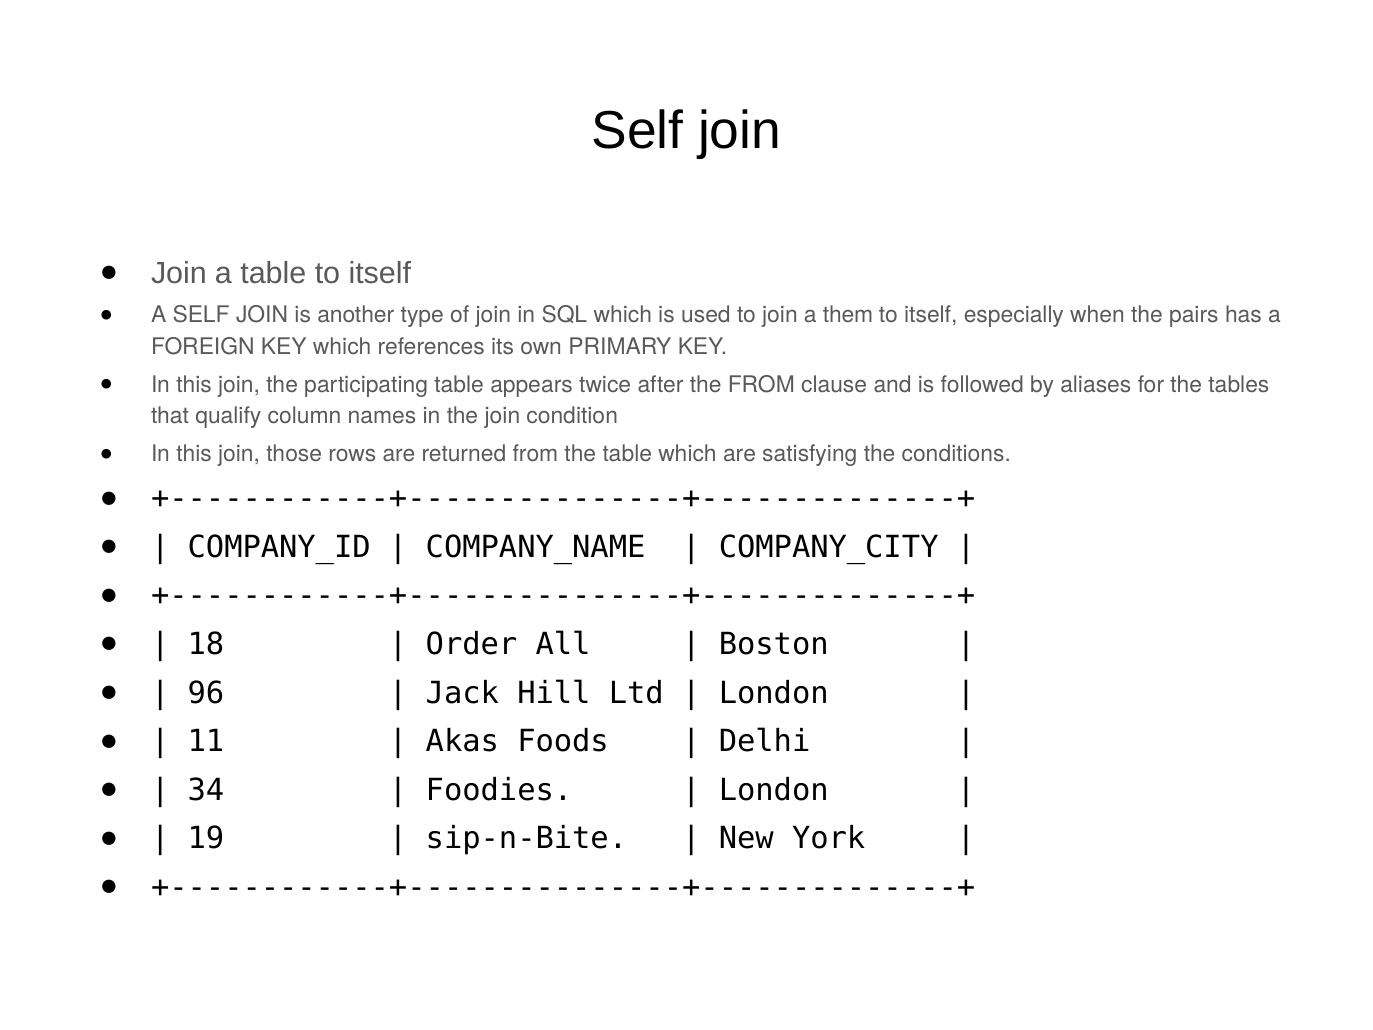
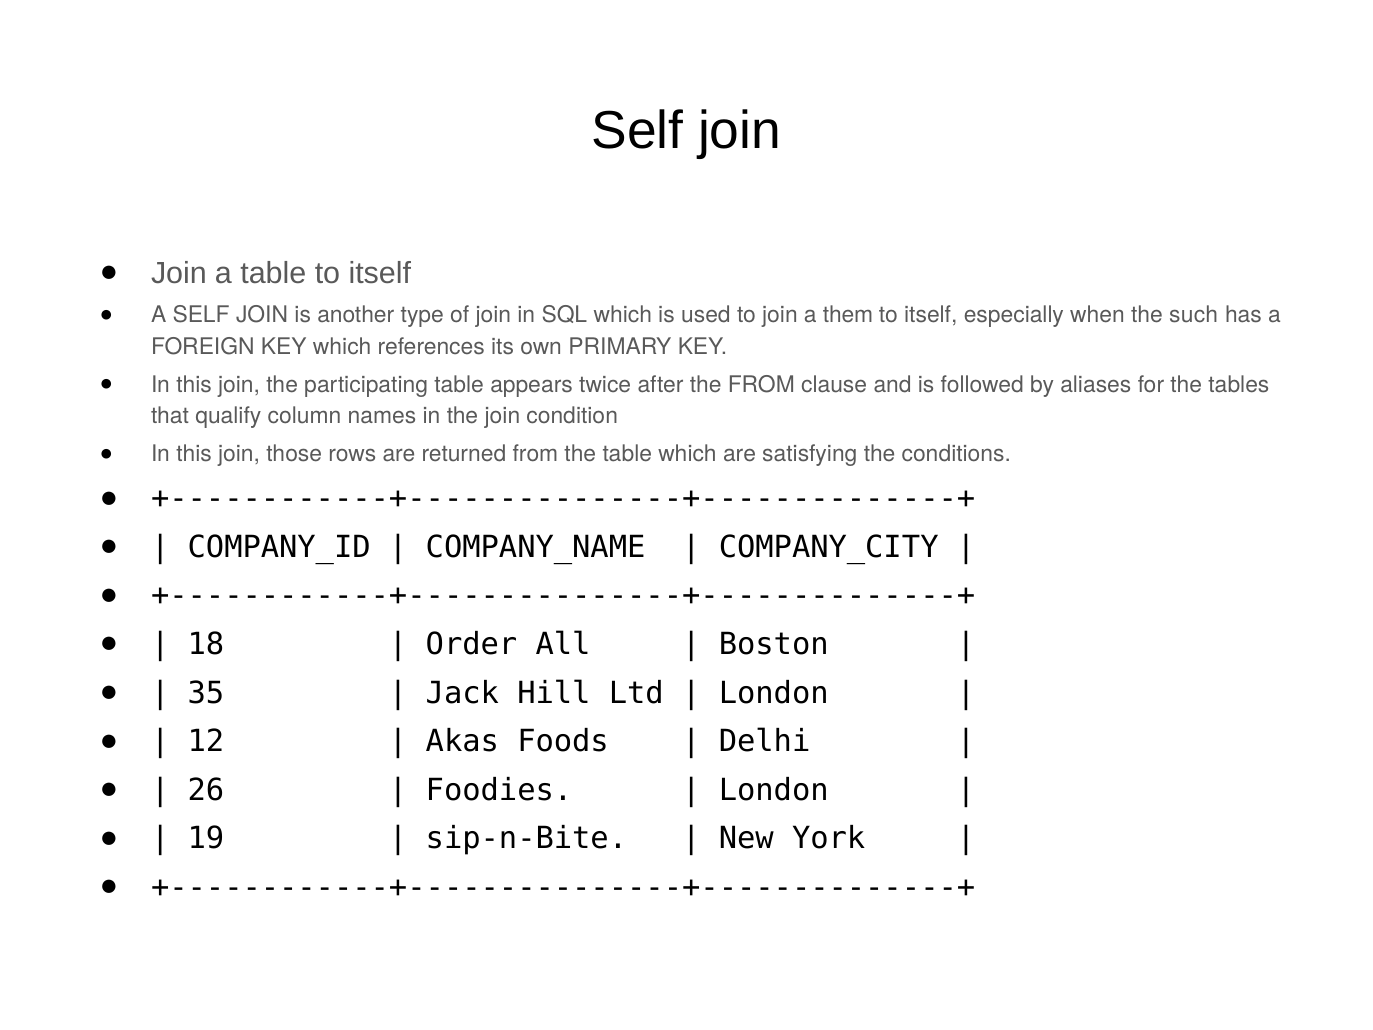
pairs: pairs -> such (1194, 315)
96: 96 -> 35 (206, 693)
11: 11 -> 12 (206, 741)
34: 34 -> 26 (206, 790)
